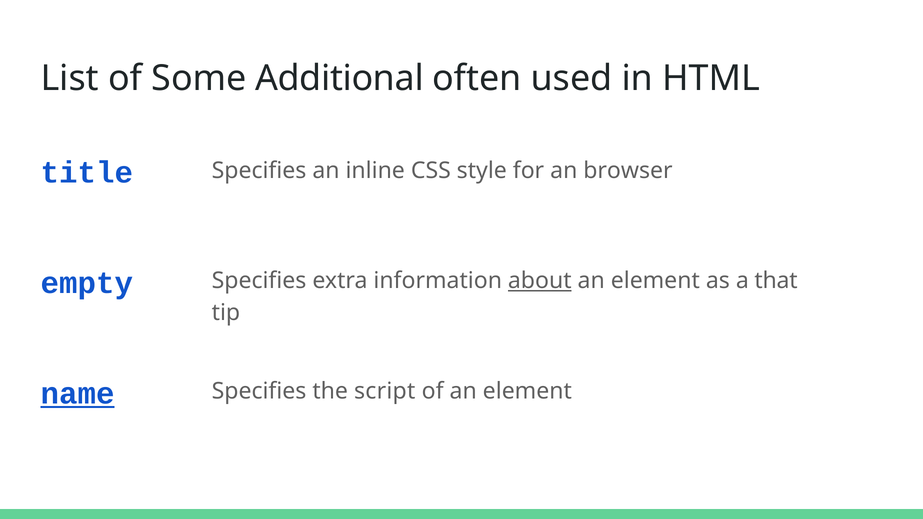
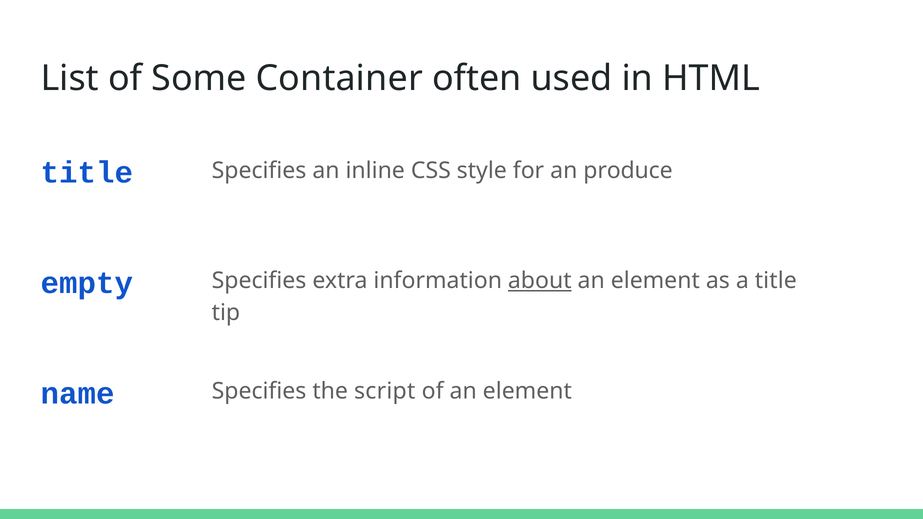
Additional: Additional -> Container (339, 78)
browser: browser -> produce (628, 171)
a that: that -> title (776, 281)
name underline: present -> none (78, 394)
